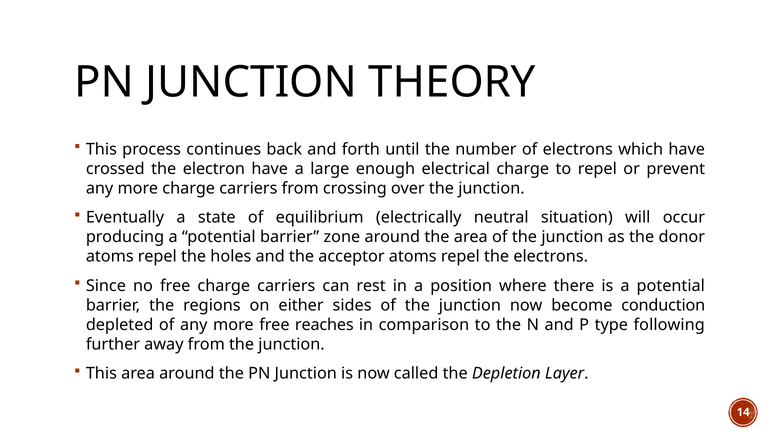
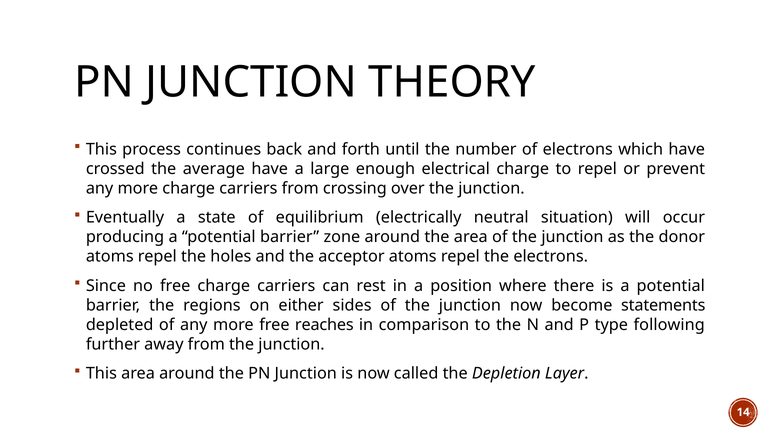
electron: electron -> average (214, 169)
conduction: conduction -> statements (663, 305)
